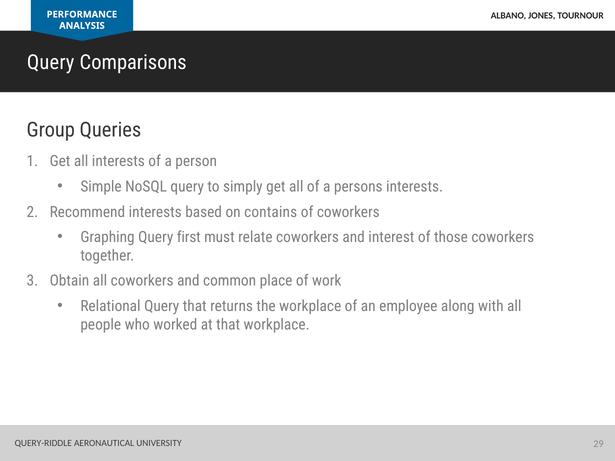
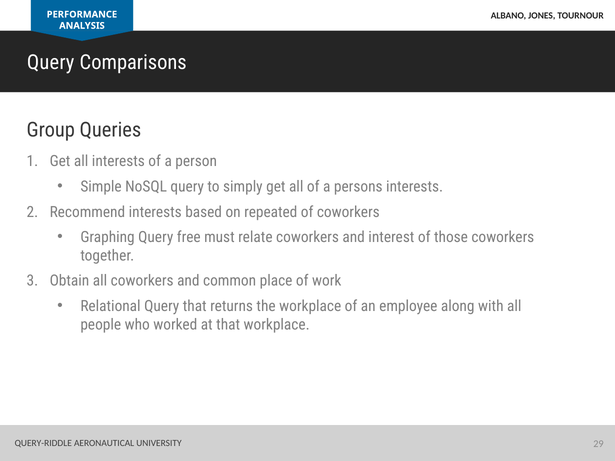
contains: contains -> repeated (271, 212)
first: first -> free (189, 237)
